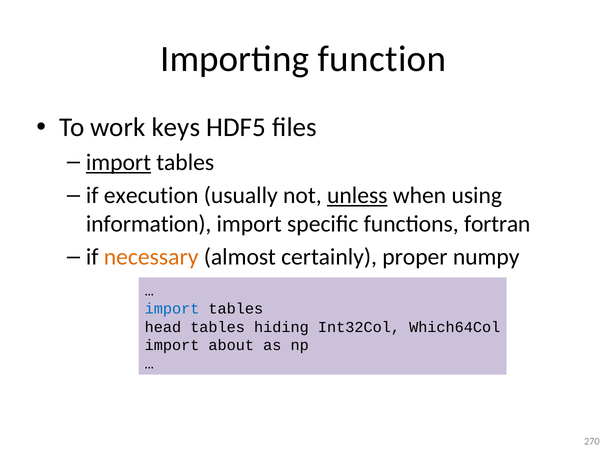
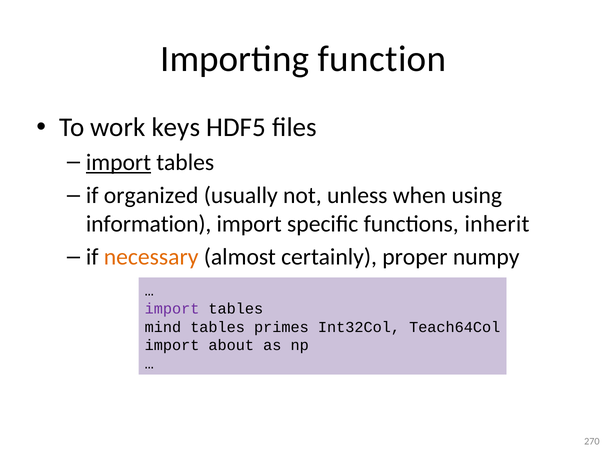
execution: execution -> organized (151, 196)
unless underline: present -> none (357, 196)
fortran: fortran -> inherit (497, 224)
import colour: blue -> purple (172, 309)
head: head -> mind (163, 327)
hiding: hiding -> primes (281, 327)
Which64Col: Which64Col -> Teach64Col (455, 327)
